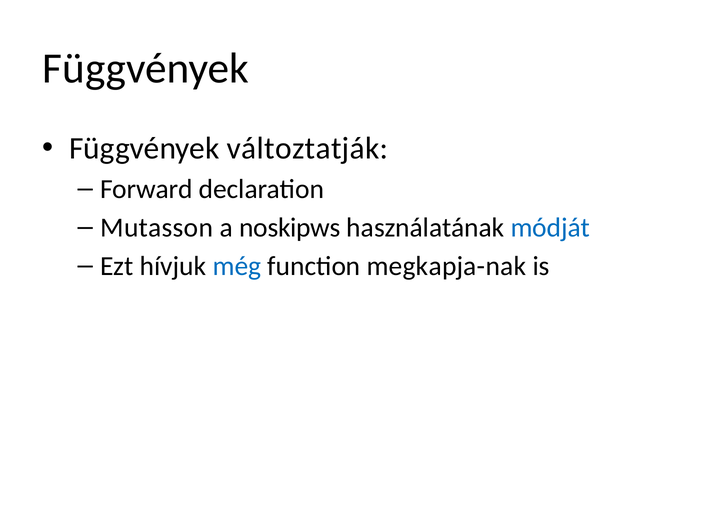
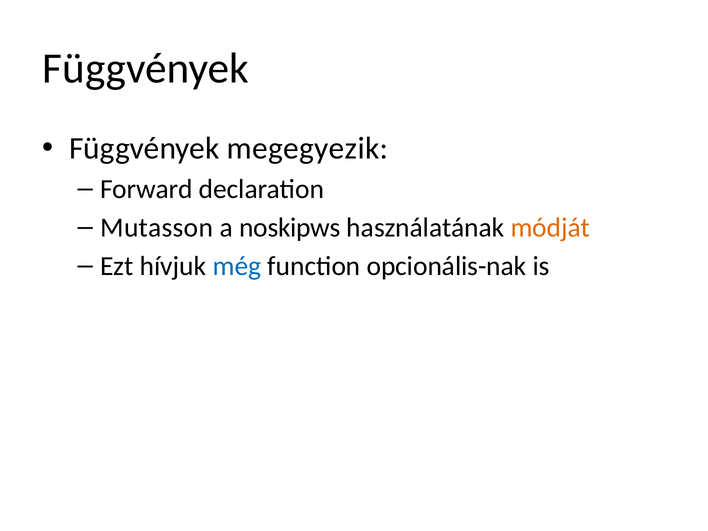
változtatják: változtatják -> megegyezik (307, 149)
módját colour: blue -> orange (550, 228)
megkapja-nak: megkapja-nak -> opcionális-nak (447, 266)
